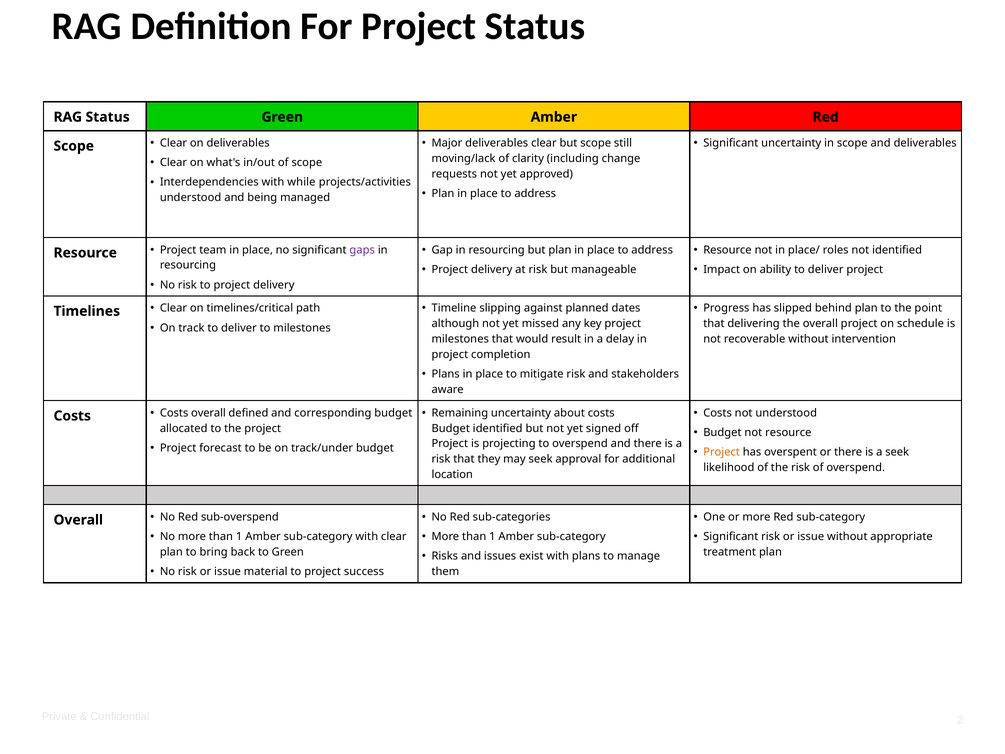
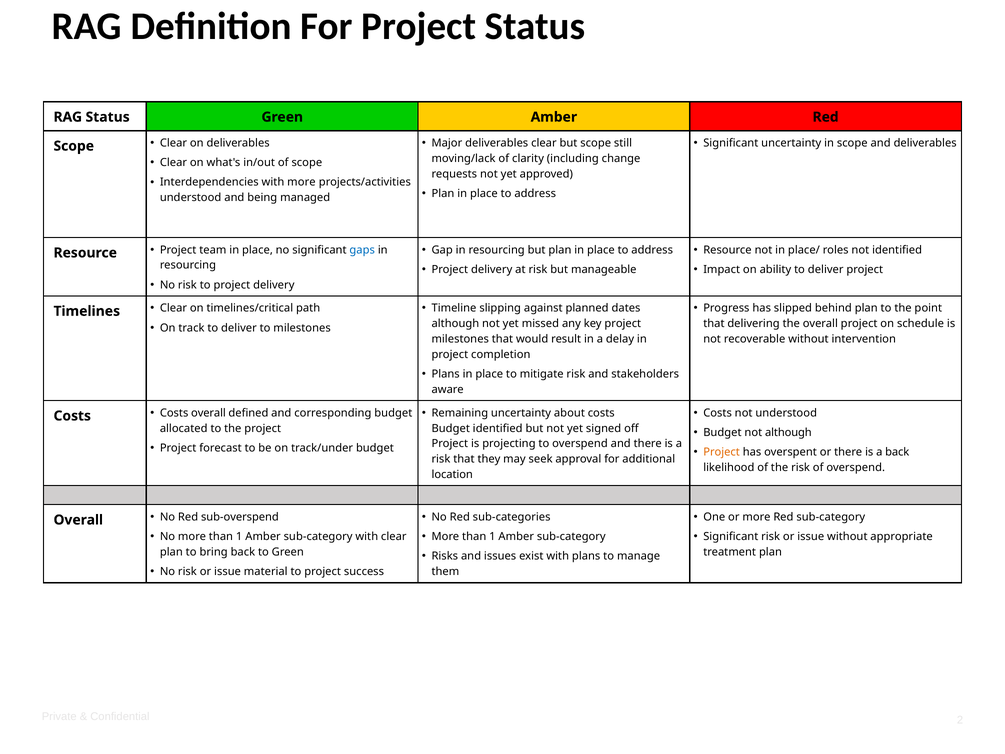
with while: while -> more (301, 182)
gaps colour: purple -> blue (362, 250)
not resource: resource -> although (788, 432)
a seek: seek -> back (897, 452)
